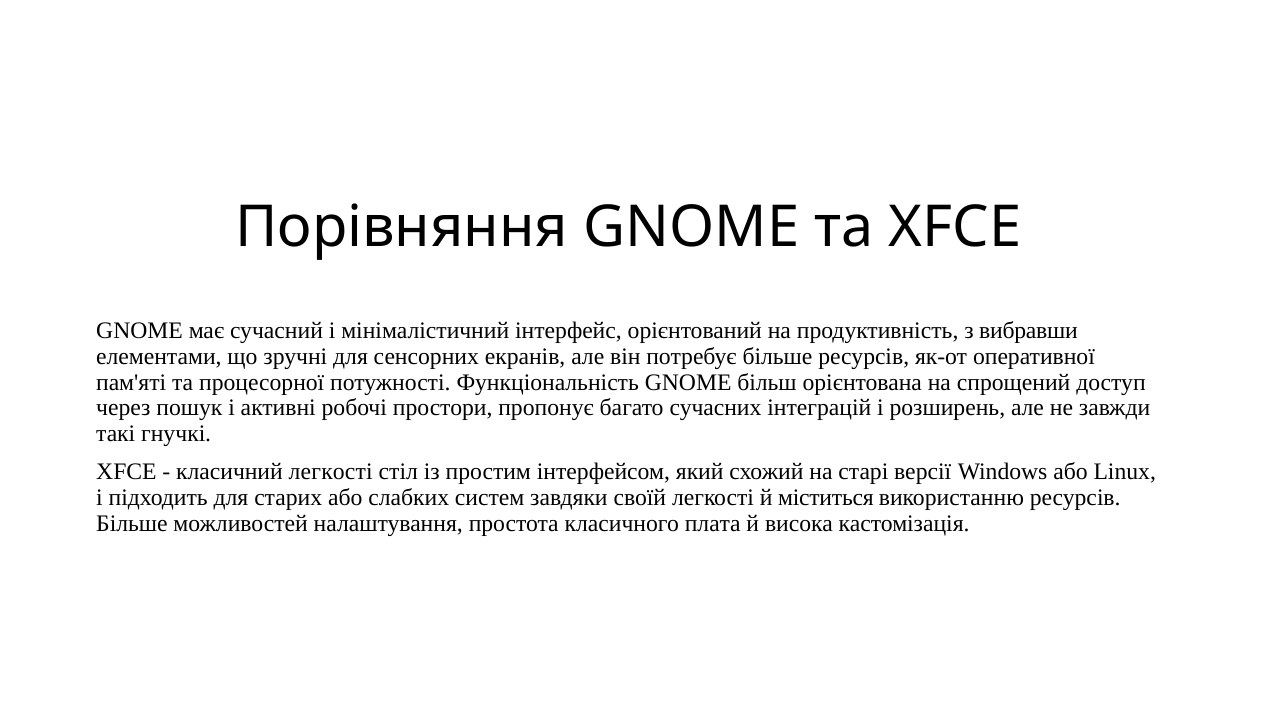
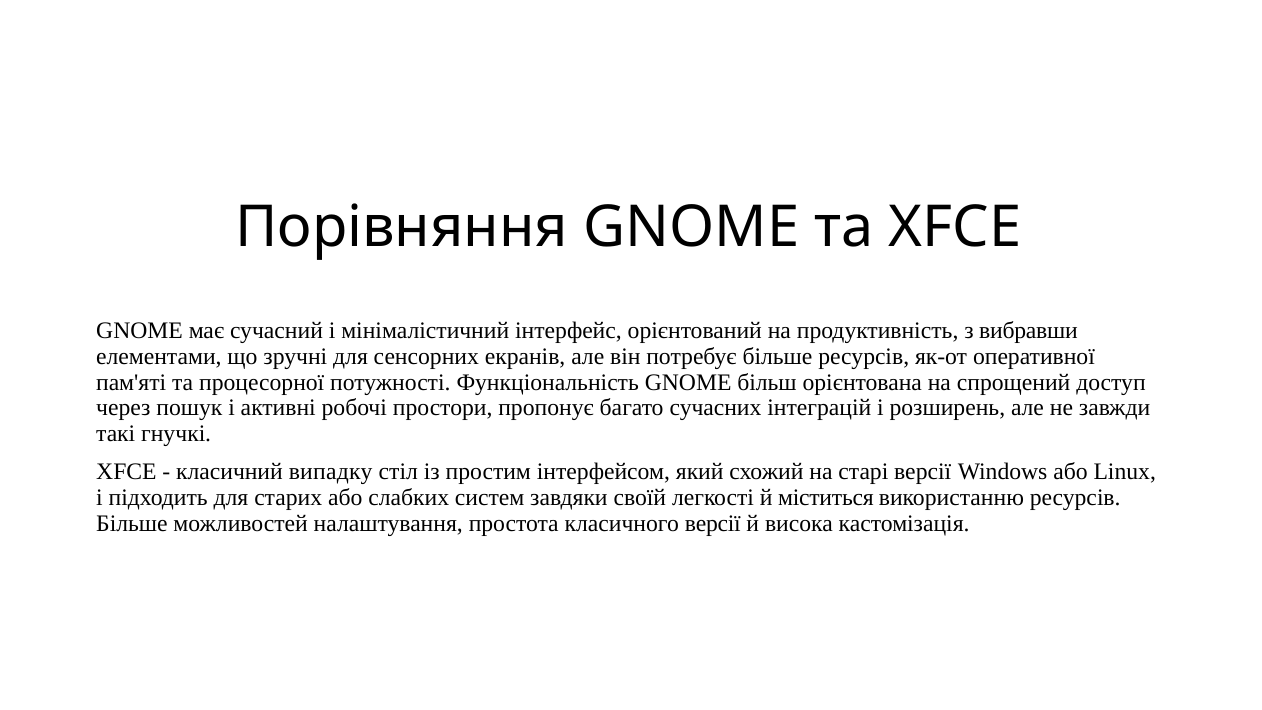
класичний легкості: легкості -> випадку (331, 472)
класичного плата: плата -> версії (713, 523)
